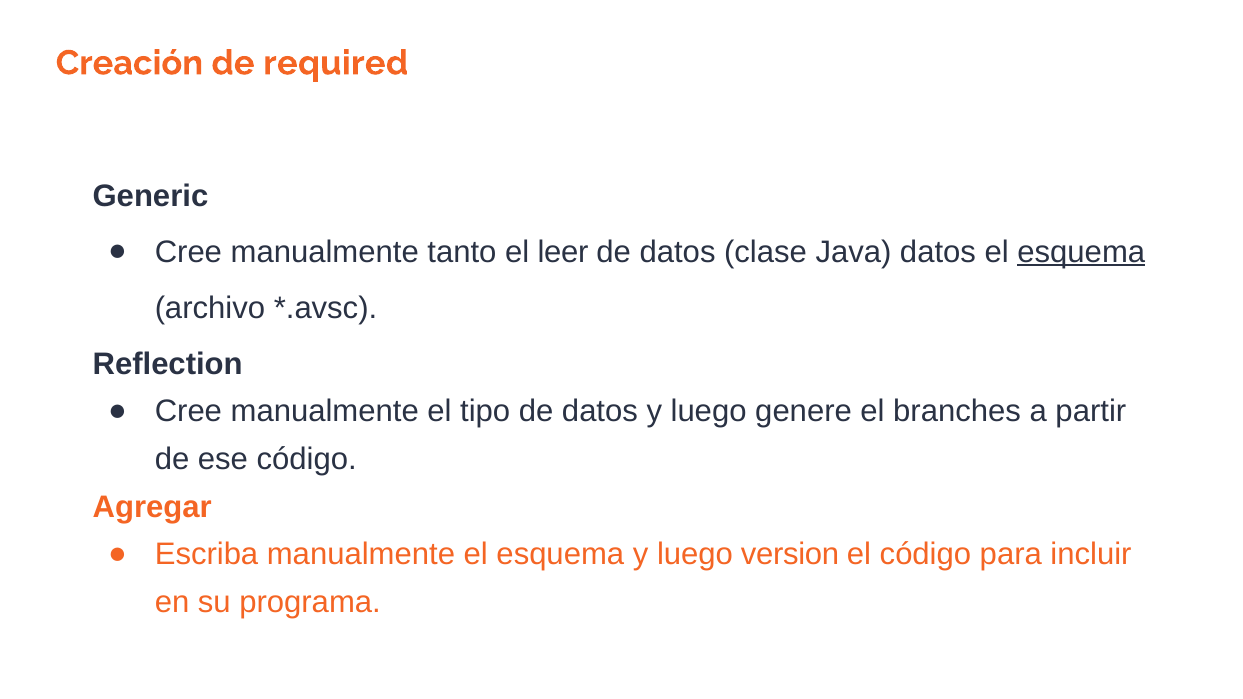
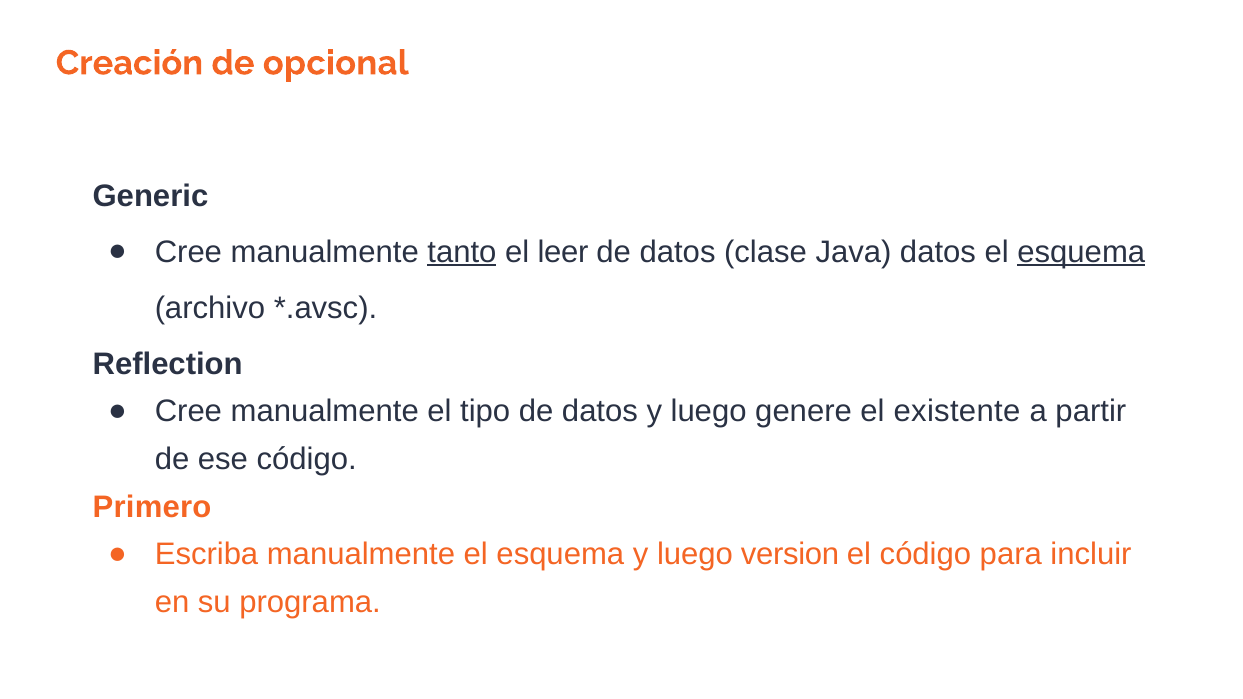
required: required -> opcional (336, 63)
tanto underline: none -> present (462, 252)
branches: branches -> existente (957, 412)
Agregar: Agregar -> Primero (152, 507)
